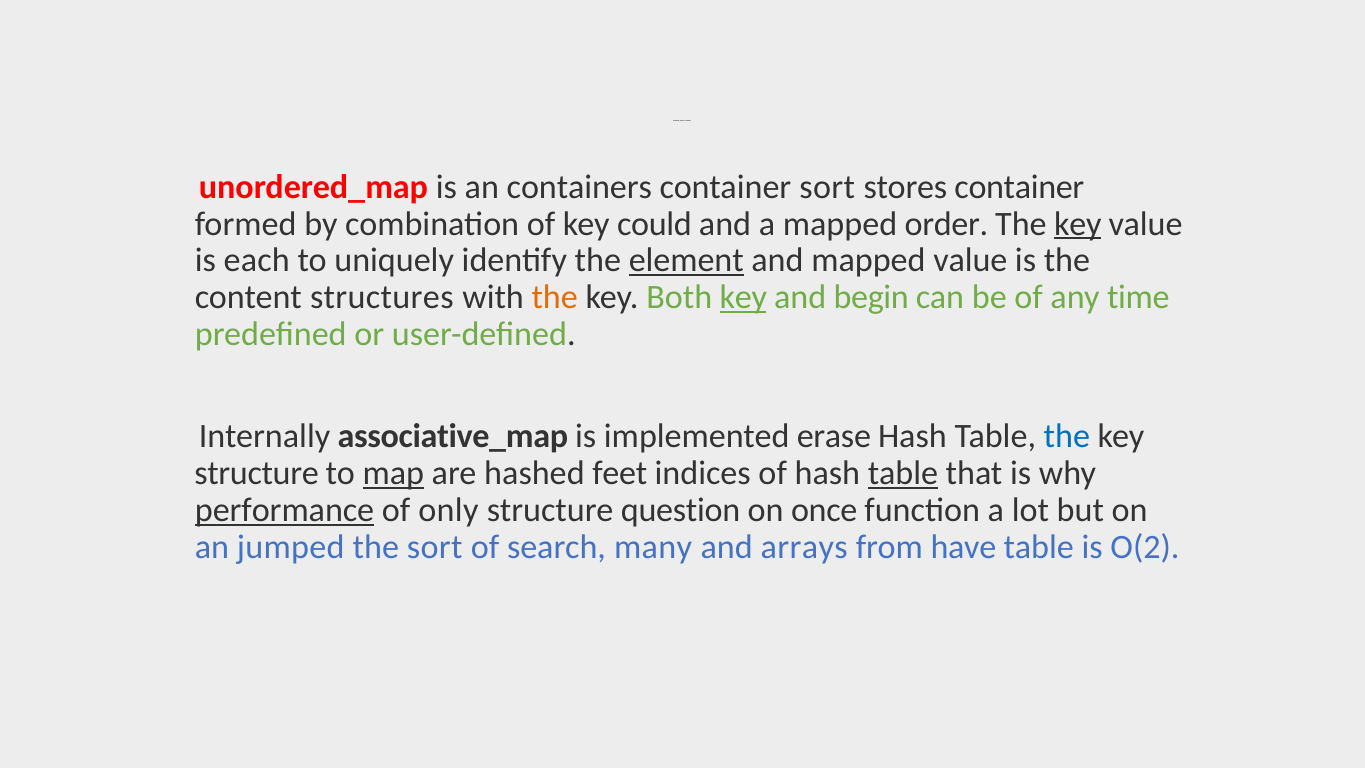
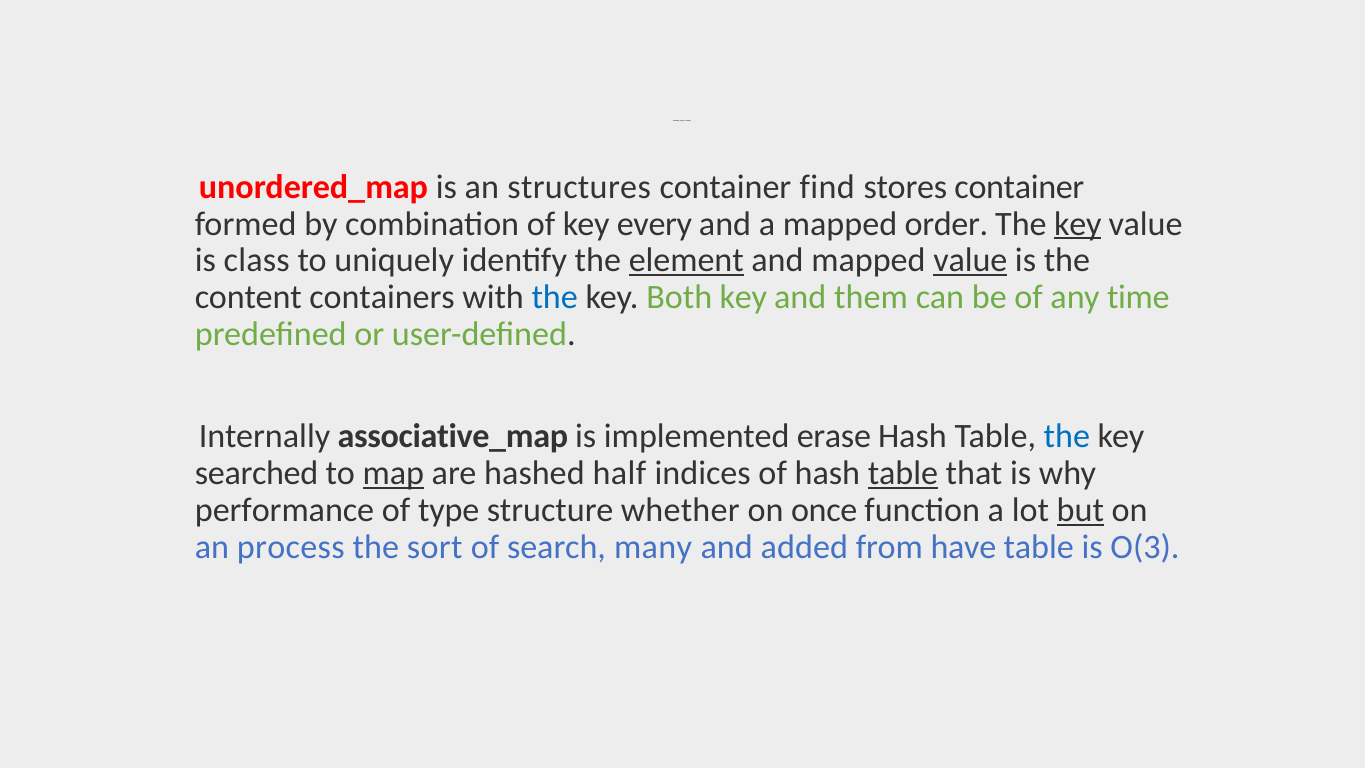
containers: containers -> structures (579, 187)
container sort: sort -> find (827, 187)
could: could -> every (654, 224)
each: each -> class (257, 261)
value underline: none -> present (970, 261)
structures: structures -> containers (382, 297)
the colour: orange -> blue (555, 297)
key underline: present -> none (743, 297)
begin: begin -> them (871, 297)
structure: structure -> searched (257, 473)
feet: feet -> half (619, 473)
performance underline: present -> none (285, 510)
only: only -> type (449, 510)
question: question -> whether (680, 510)
but underline: none -> present (1080, 510)
jumped: jumped -> process (291, 547)
arrays: arrays -> added (804, 547)
O(2: O(2 -> O(3 (1145, 547)
